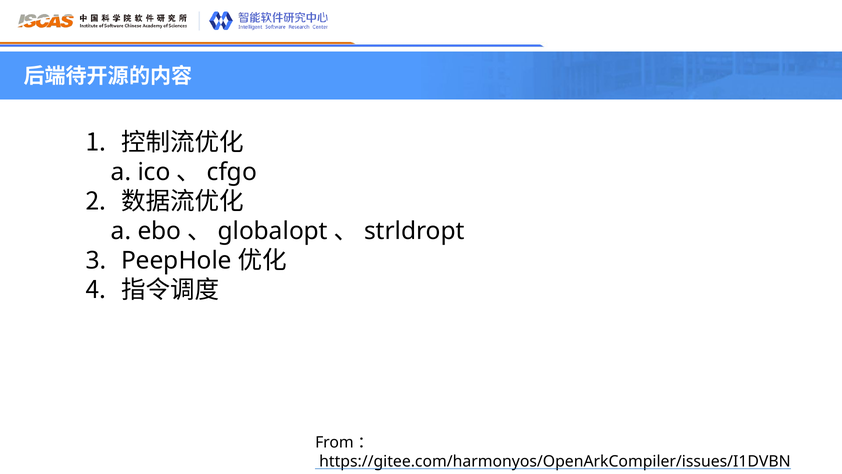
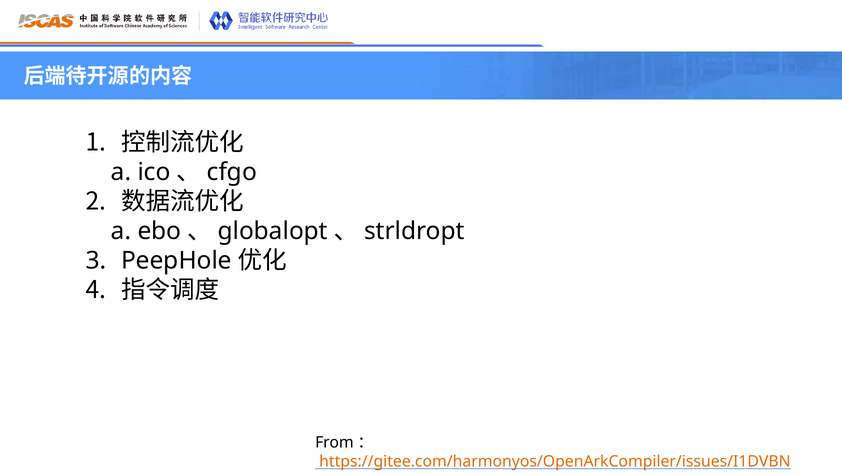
https://gitee.com/harmonyos/OpenArkCompiler/issues/I1DVBN colour: black -> orange (555, 461)
